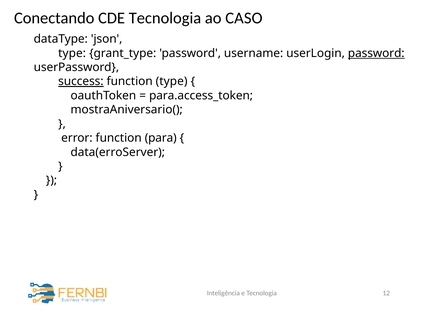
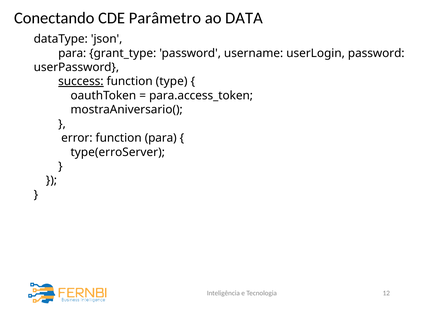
CDE Tecnologia: Tecnologia -> Parâmetro (165, 18)
ao CASO: CASO -> DATA (244, 18)
type: type -> para (72, 53)
password underline: present -> none (376, 53)
data(erroServer: data(erroServer -> type(erroServer (118, 152)
